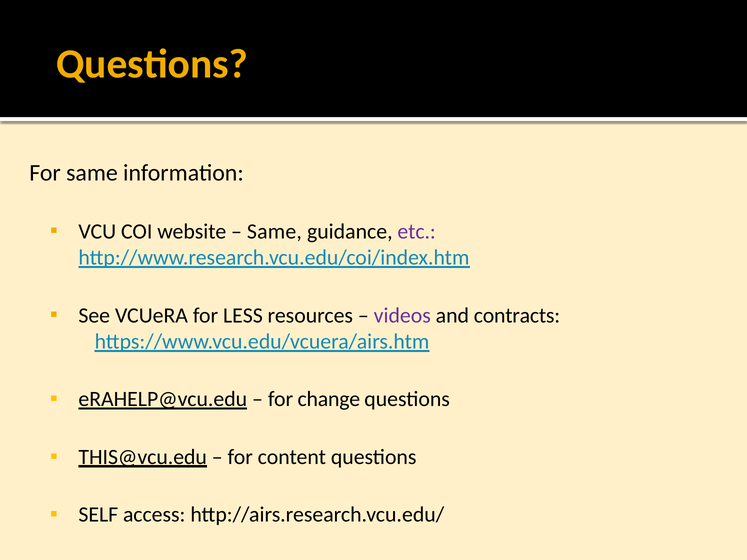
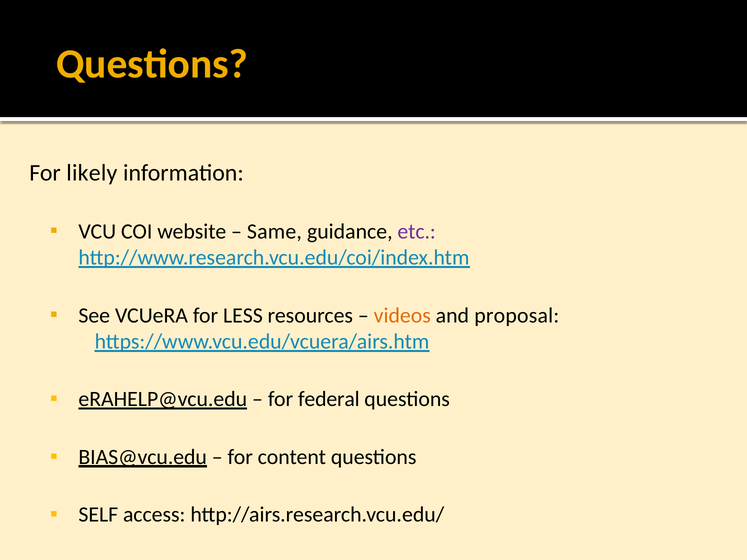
For same: same -> likely (92, 173)
videos colour: purple -> orange (402, 315)
contracts: contracts -> proposal (517, 315)
change: change -> federal (329, 399)
THIS@vcu.edu: THIS@vcu.edu -> BIAS@vcu.edu (143, 457)
